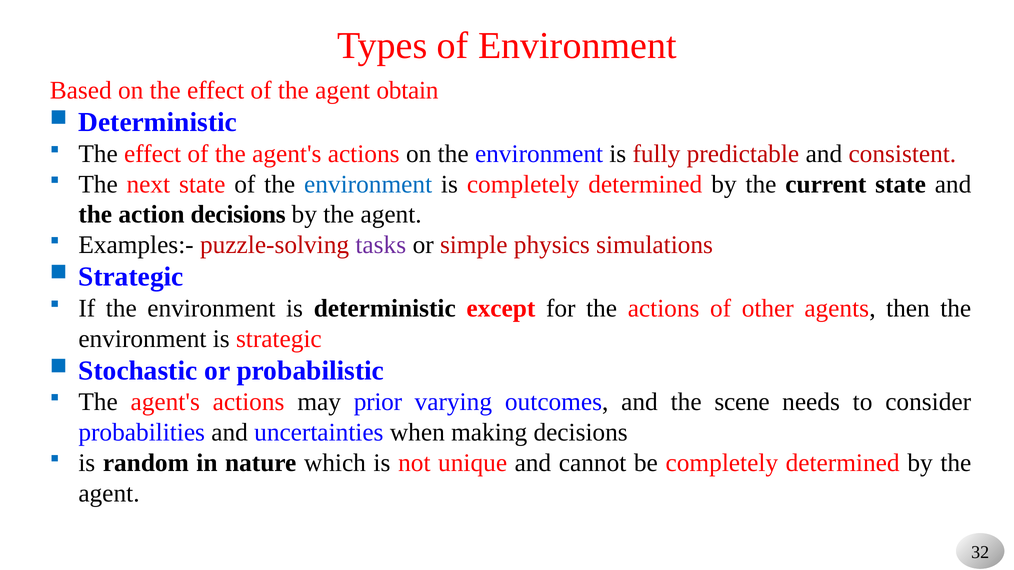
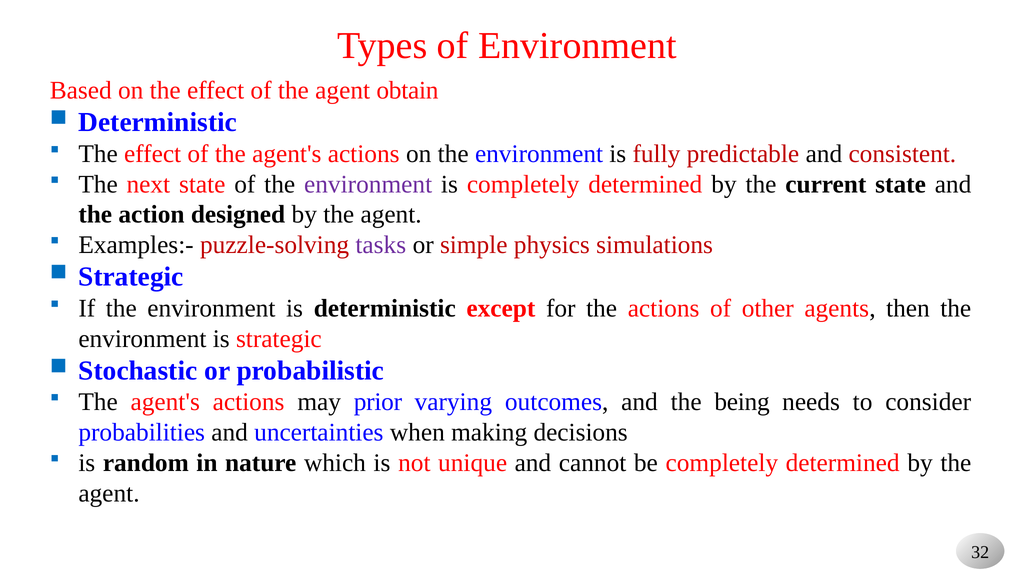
environment colour: blue -> purple (368, 184)
action decisions: decisions -> designed (238, 215)
scene: scene -> being (742, 402)
